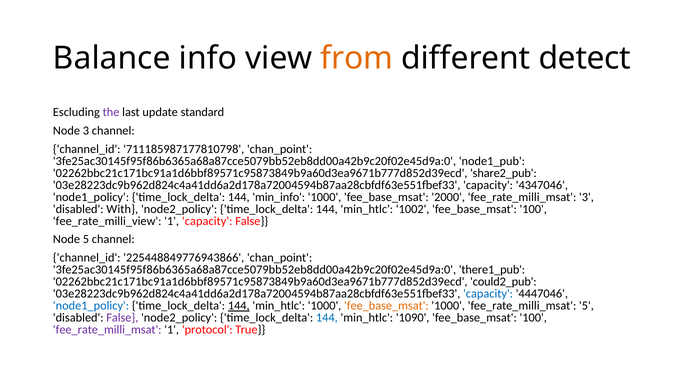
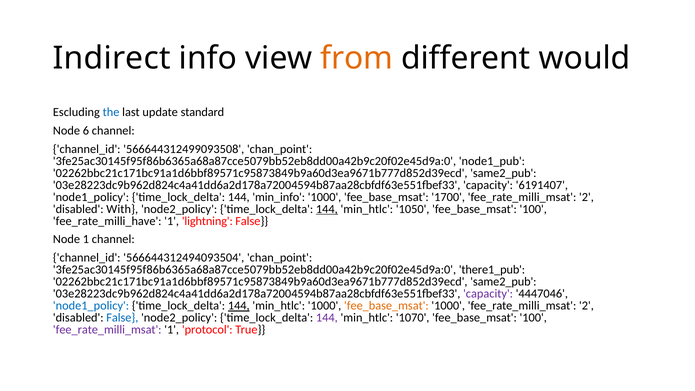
Balance: Balance -> Indirect (112, 58)
detect: detect -> would (585, 58)
the colour: purple -> blue (111, 112)
Node 3: 3 -> 6 (86, 131)
711185987177810798: 711185987177810798 -> 566644312499093508 (184, 149)
share2_pub: share2_pub -> same2_pub (503, 173)
4347046: 4347046 -> 6191407 (542, 185)
2000: 2000 -> 1700 (448, 197)
3: 3 -> 2 (586, 197)
144 underline: none -> present (327, 209)
1002: 1002 -> 1050 (413, 209)
fee_rate_milli_view: fee_rate_milli_view -> fee_rate_milli_have (107, 221)
1 capacity: capacity -> lightning (207, 221)
Node 5: 5 -> 1 (86, 239)
225448849776943866: 225448849776943866 -> 566644312494093504 (184, 258)
could2_pub: could2_pub -> same2_pub (503, 282)
capacity colour: blue -> purple (488, 294)
1000 fee_rate_milli_msat 5: 5 -> 2 (586, 306)
False colour: purple -> blue (122, 318)
144 colour: blue -> purple (327, 318)
1090: 1090 -> 1070 (413, 318)
